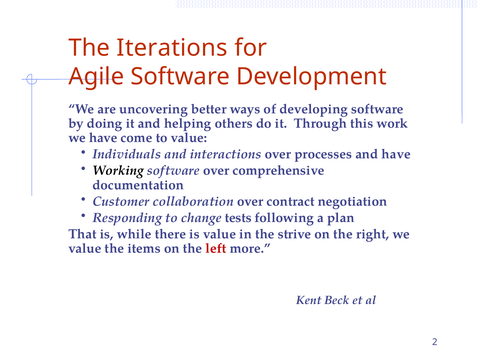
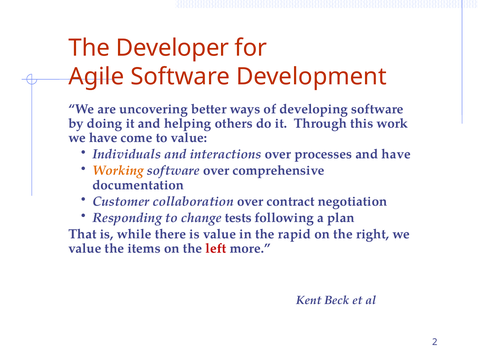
Iterations: Iterations -> Developer (172, 48)
Working colour: black -> orange (118, 170)
strive: strive -> rapid (294, 234)
